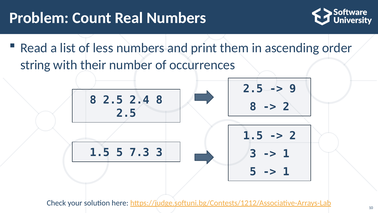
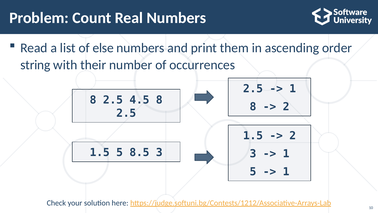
less: less -> else (103, 48)
9: 9 -> 1 (293, 89)
2.4: 2.4 -> 4.5 (139, 100)
7.3: 7.3 -> 8.5 (139, 152)
